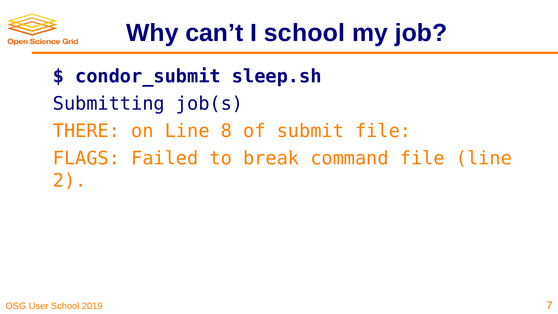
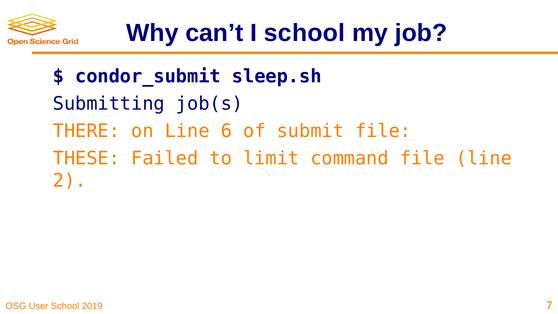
8: 8 -> 6 (226, 131)
FLAGS: FLAGS -> THESE (86, 158)
break: break -> limit (271, 158)
